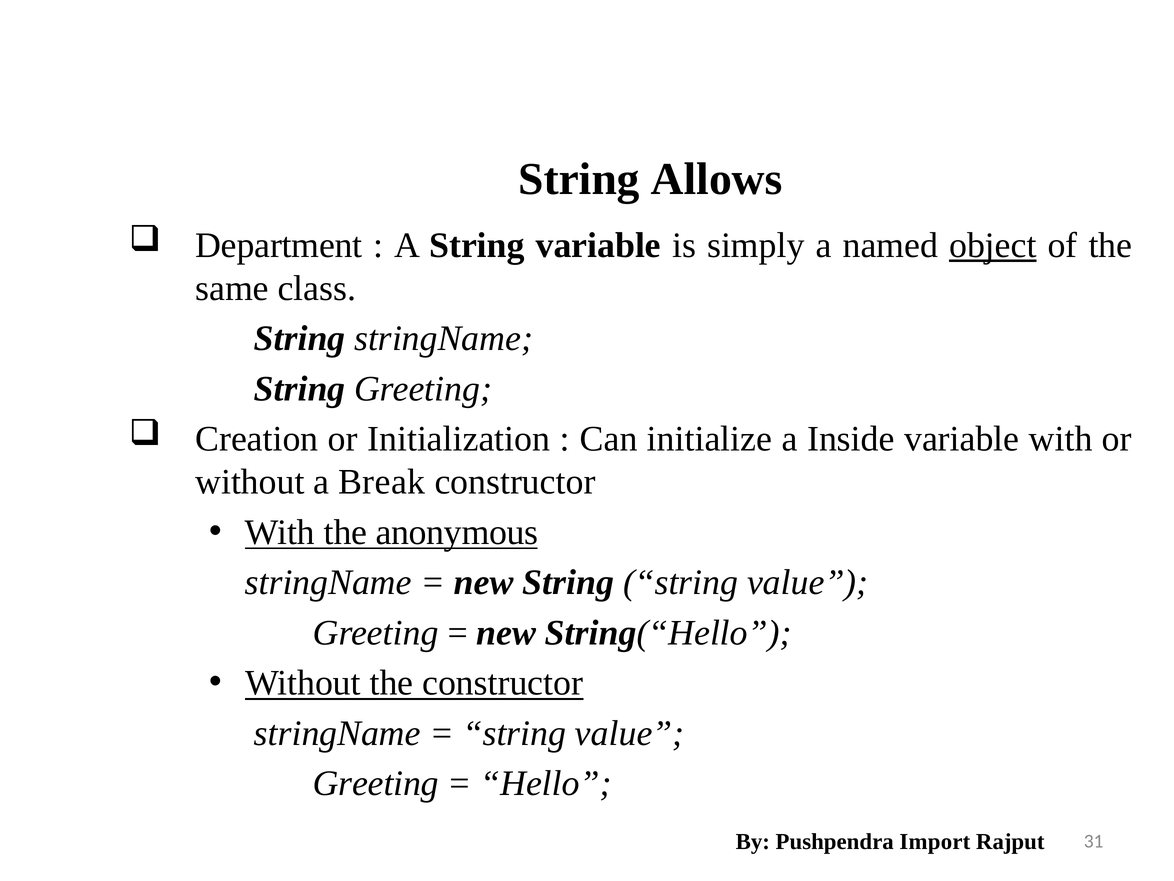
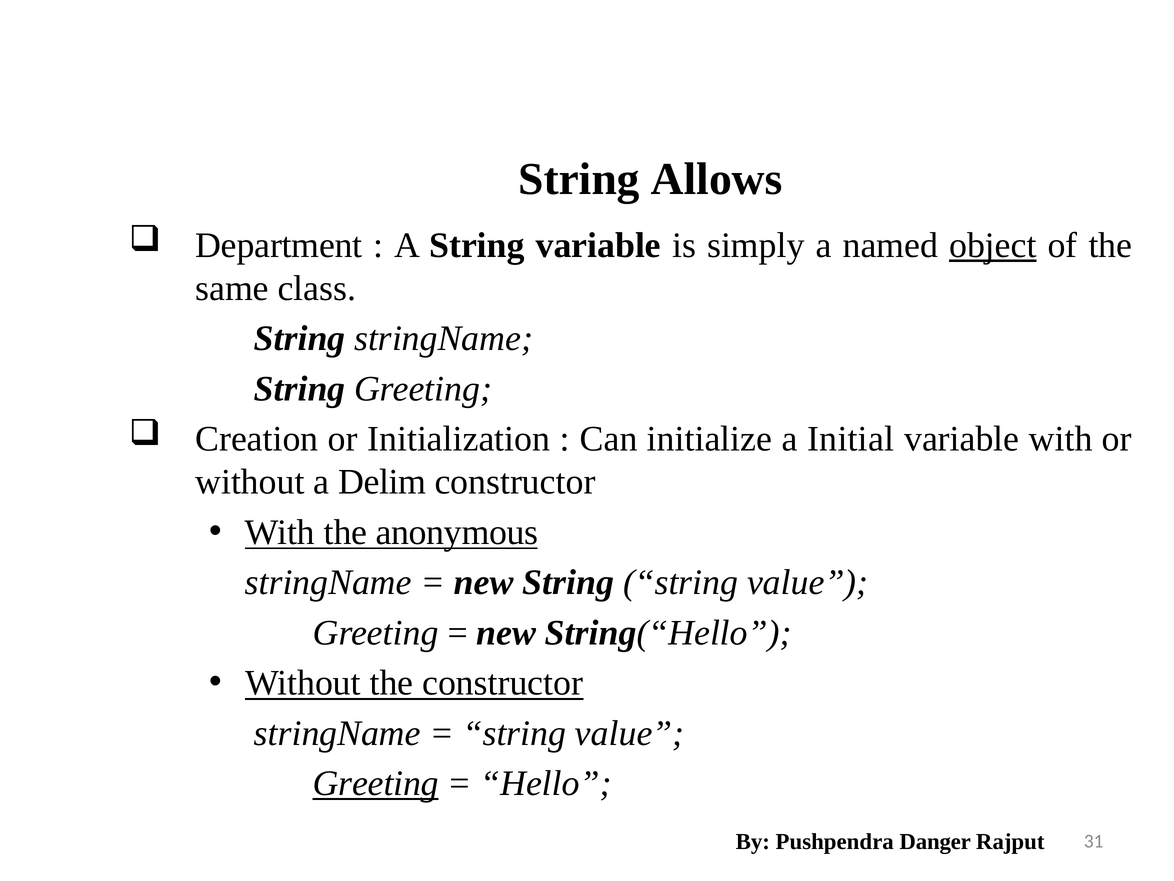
Inside: Inside -> Initial (851, 439)
Break: Break -> Delim (382, 482)
Greeting underline: none -> present (376, 783)
Import: Import -> Danger (935, 841)
